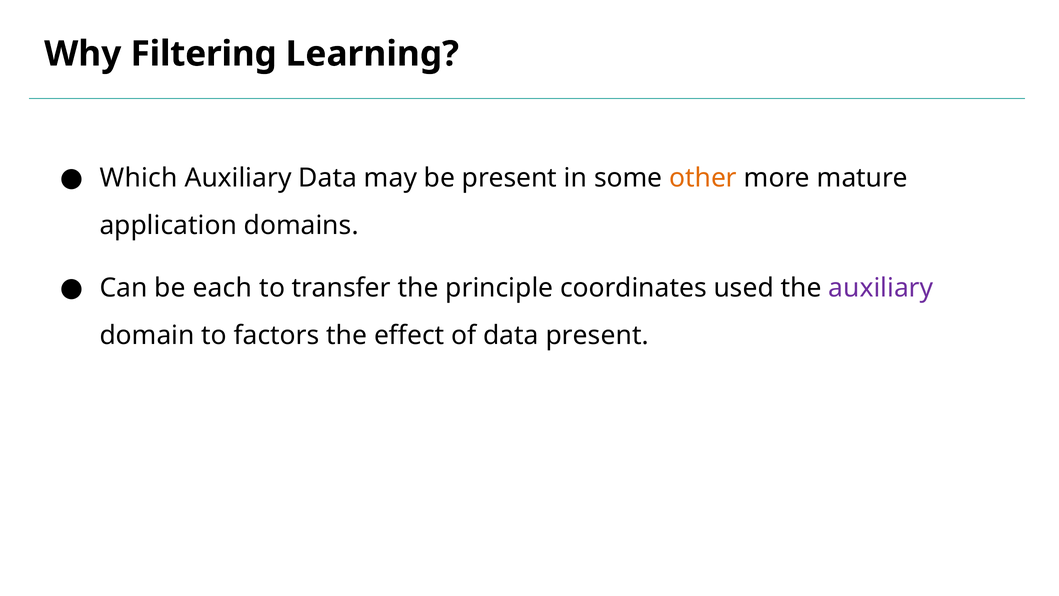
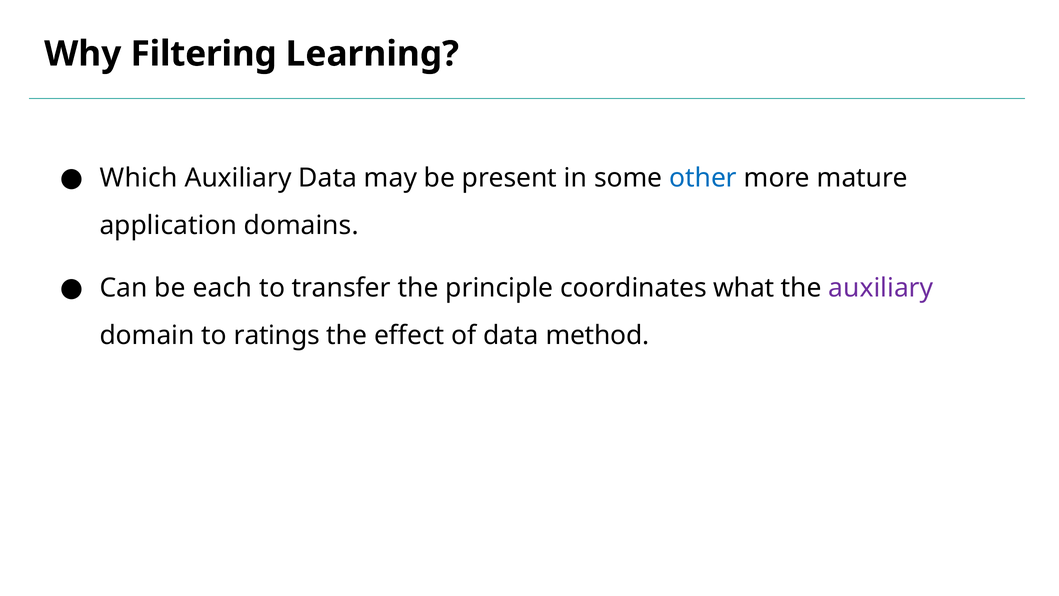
other colour: orange -> blue (703, 178)
used: used -> what (744, 288)
factors: factors -> ratings (277, 335)
data present: present -> method (597, 335)
